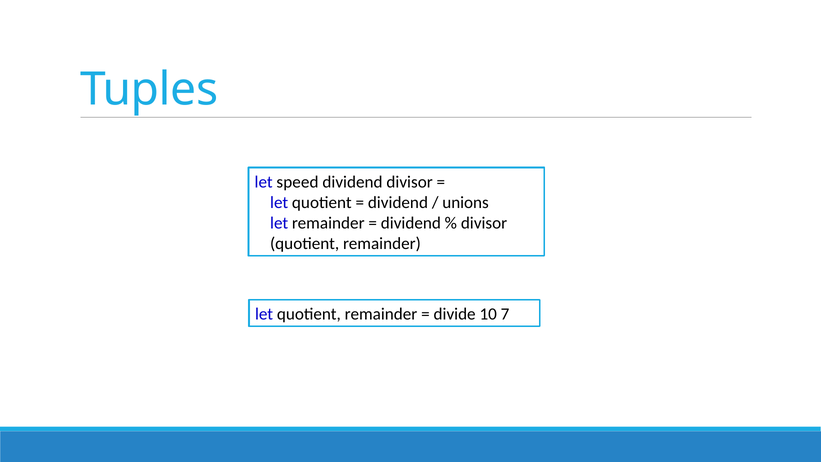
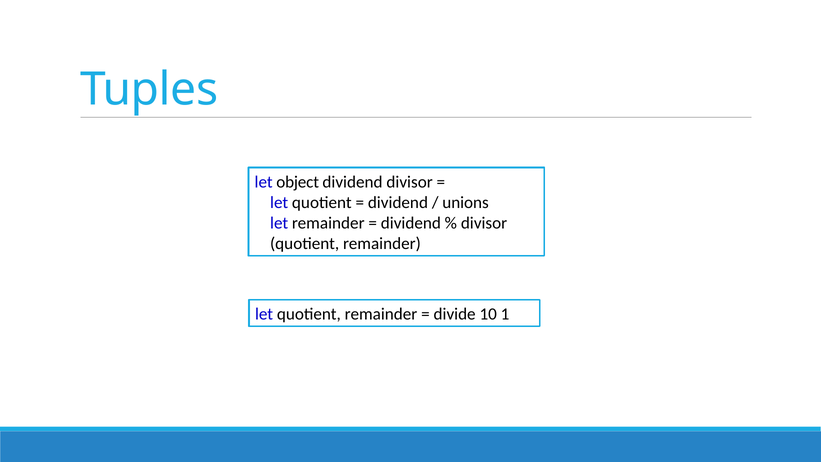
speed: speed -> object (298, 182)
7: 7 -> 1 (505, 314)
